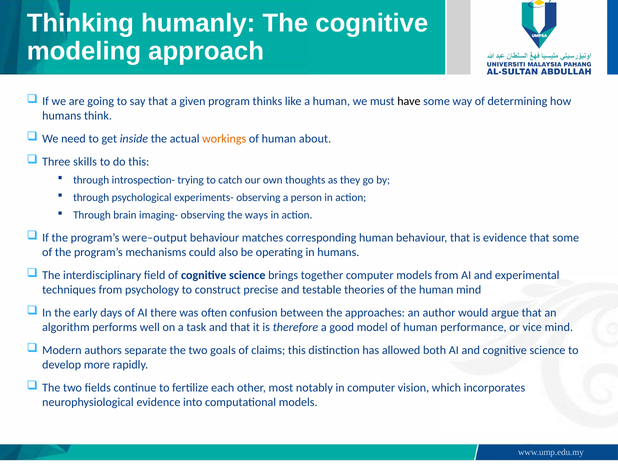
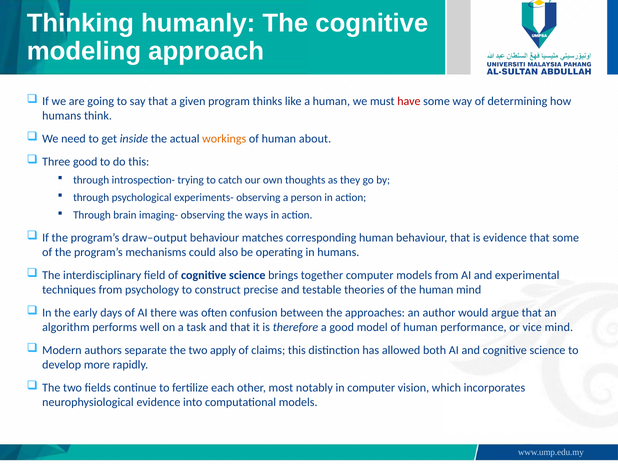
have colour: black -> red (409, 101)
Three skills: skills -> good (85, 162)
were–output: were–output -> draw–output (155, 238)
goals: goals -> apply (223, 350)
